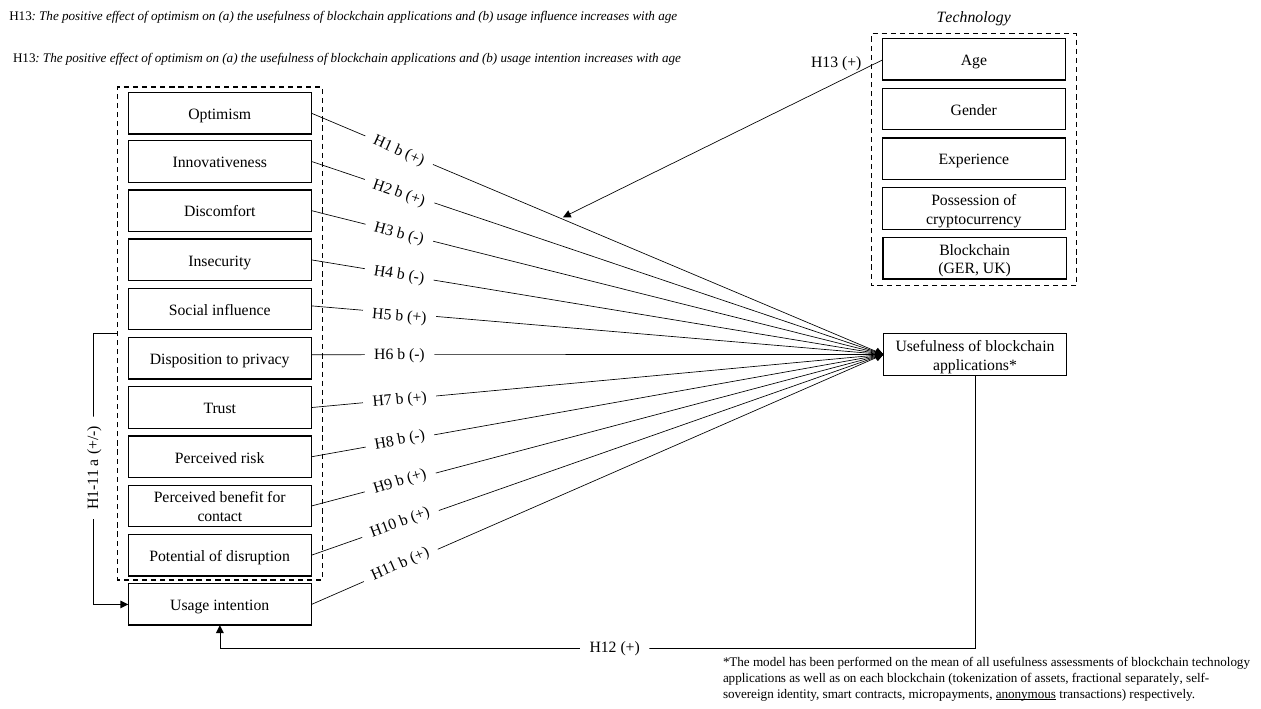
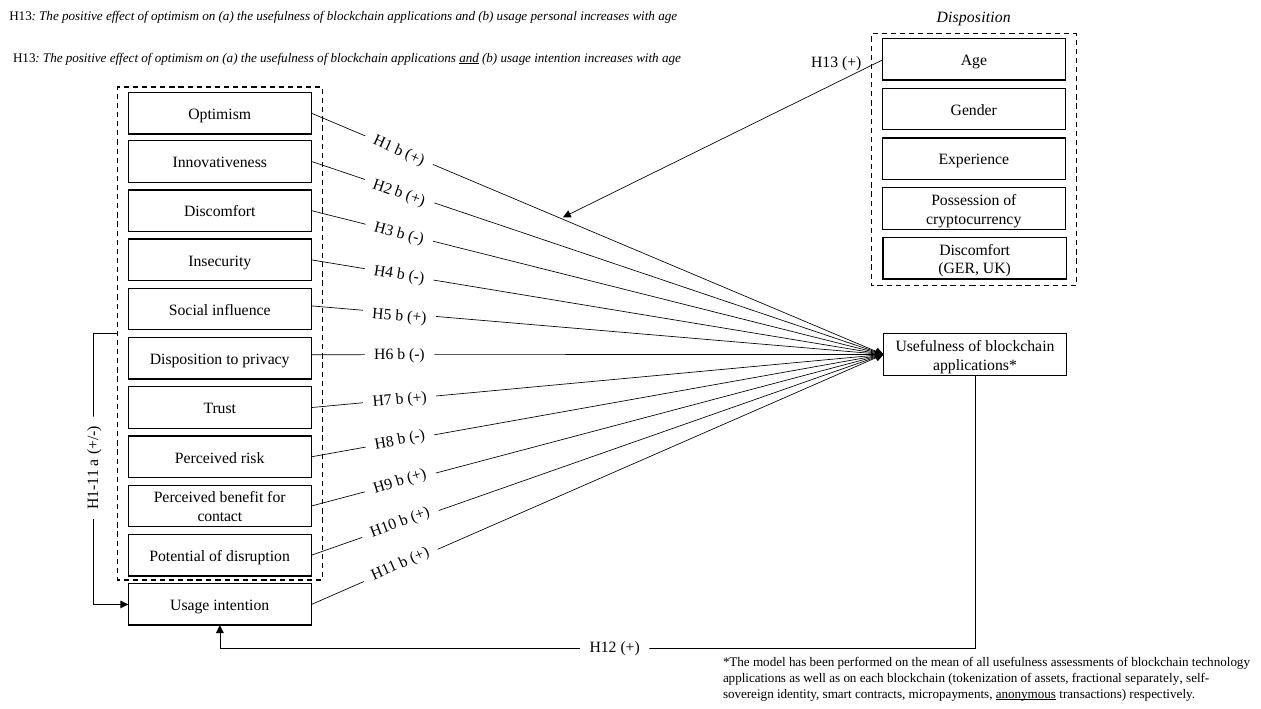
Technology: Technology -> Disposition (974, 17)
usage influence: influence -> personal (554, 16)
and underline: none -> present (469, 58)
Blockchain: Blockchain -> Discomfort (975, 250)
